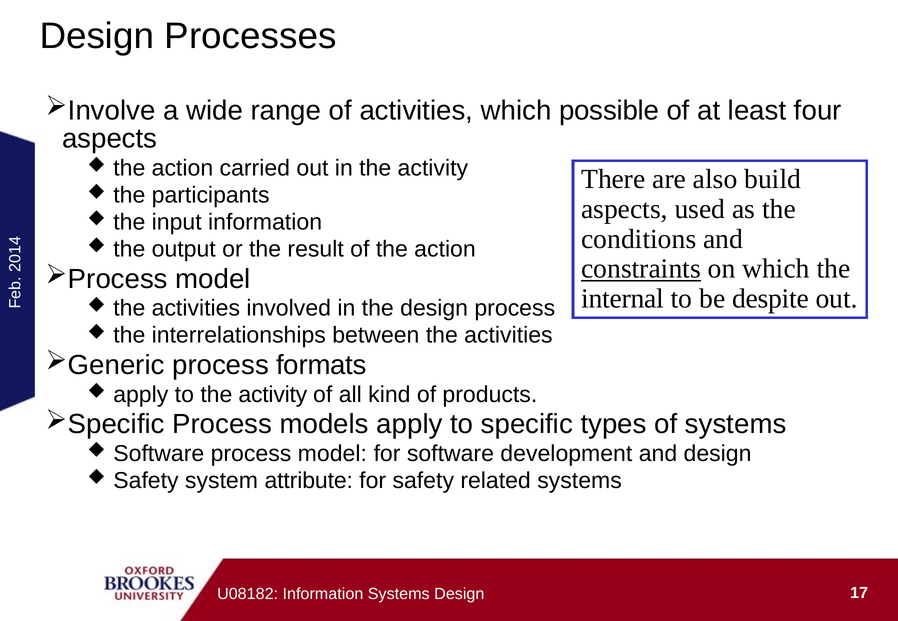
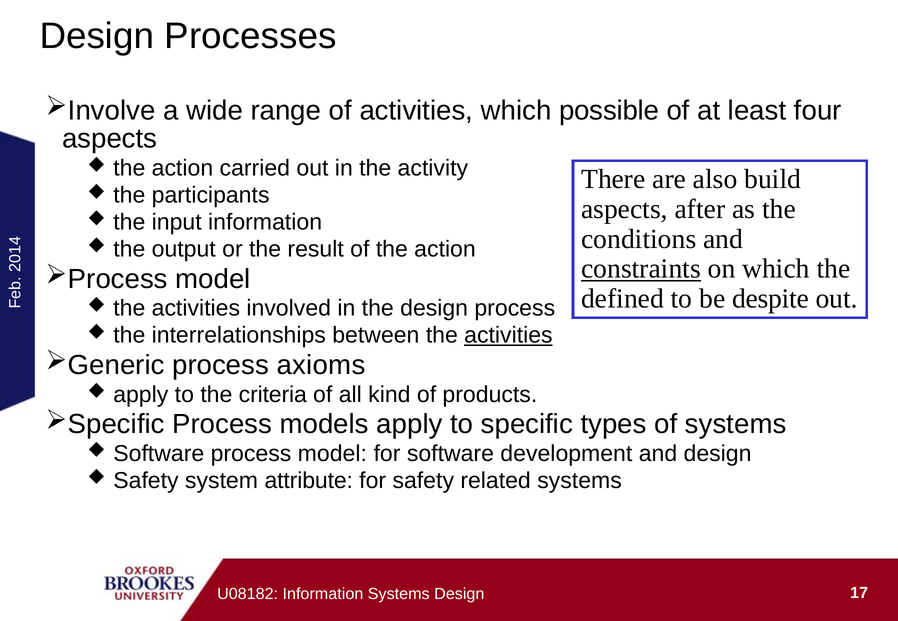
used: used -> after (700, 209)
internal: internal -> defined (623, 299)
activities underline: none -> present (508, 336)
formats: formats -> axioms (321, 365)
to the activity: activity -> criteria (273, 395)
